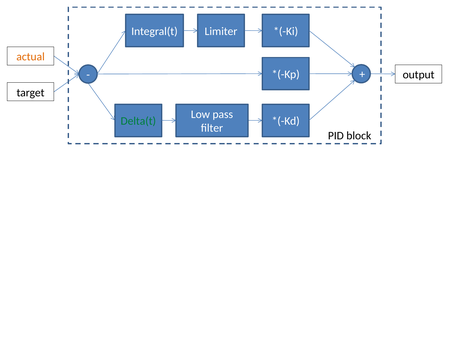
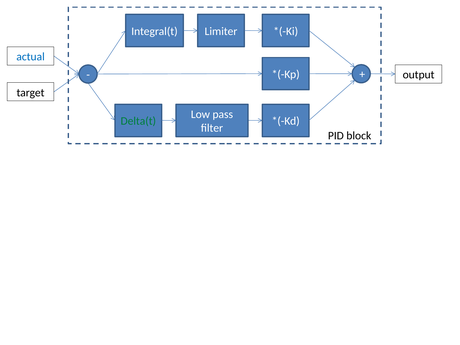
actual colour: orange -> blue (31, 57)
